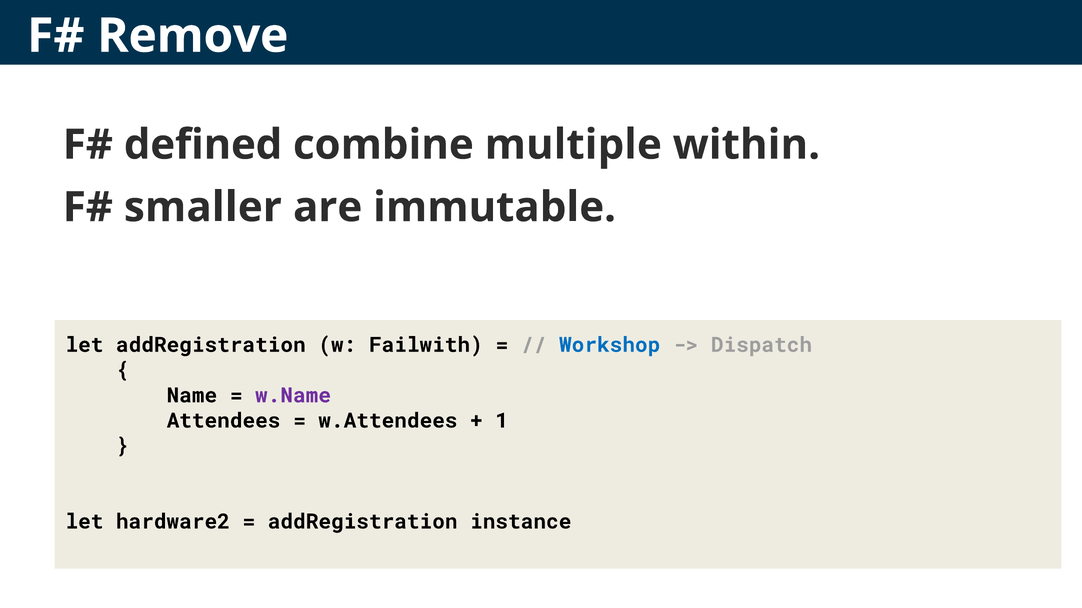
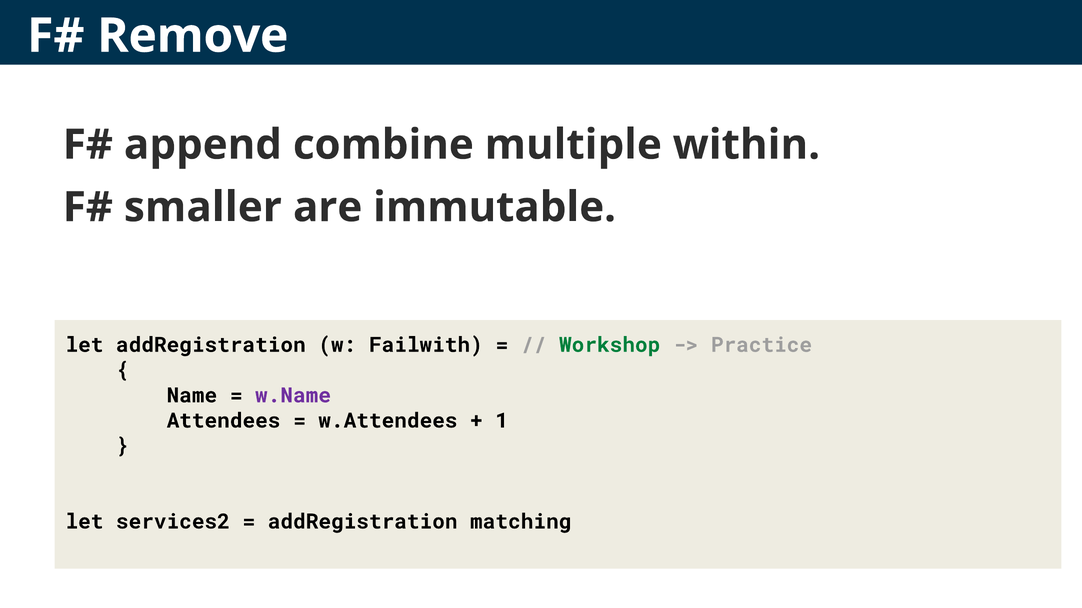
defined: defined -> append (203, 145)
Workshop colour: blue -> green (610, 345)
Dispatch: Dispatch -> Practice (761, 345)
hardware2: hardware2 -> services2 (173, 522)
instance: instance -> matching (521, 522)
